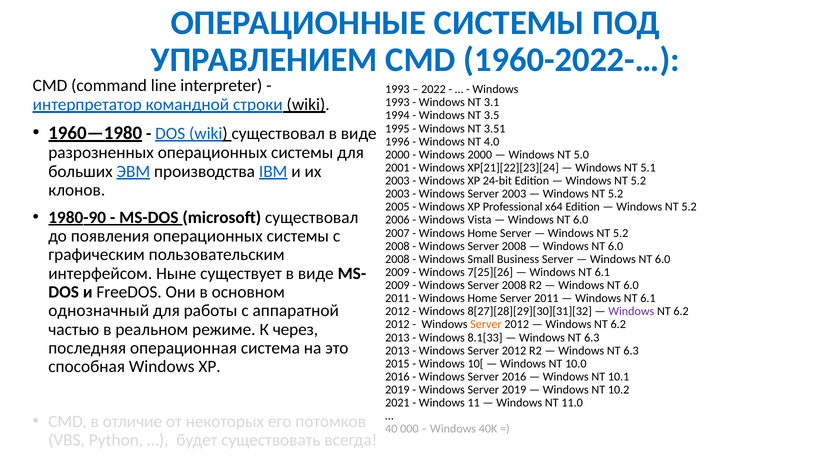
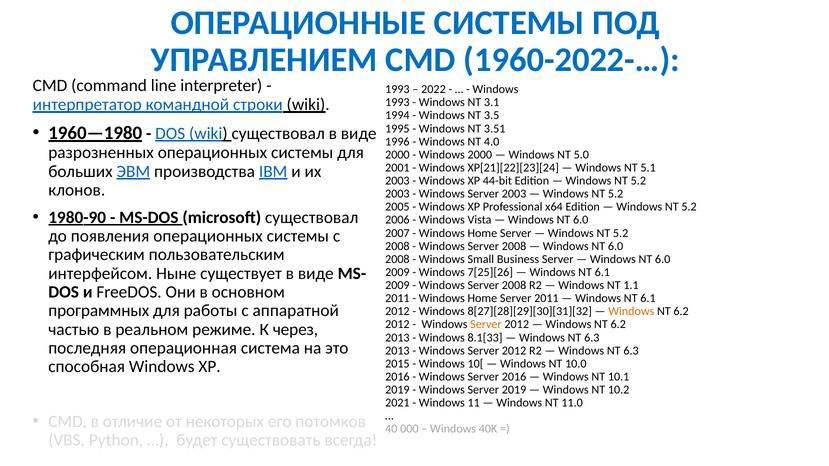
24-bit: 24-bit -> 44-bit (497, 181)
6.0: 6.0 -> 1.1 (631, 285)
однозначный: однозначный -> программных (99, 311)
Windows colour: purple -> orange (631, 312)
